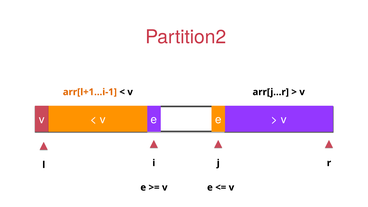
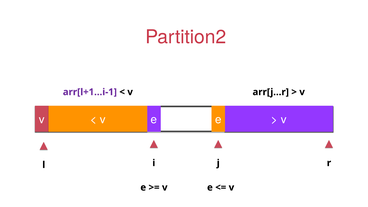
arr[l+1…i-1 colour: orange -> purple (90, 92)
